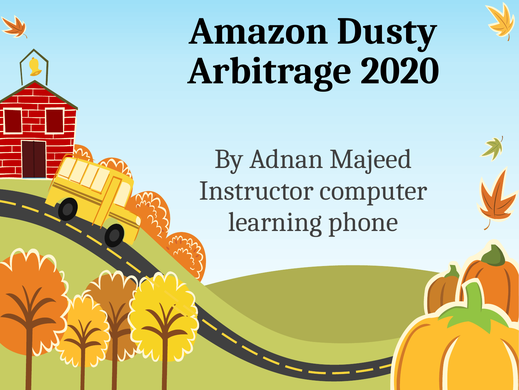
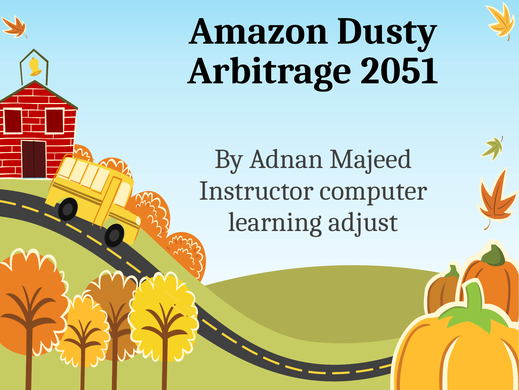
2020: 2020 -> 2051 (400, 71)
phone: phone -> adjust (363, 222)
